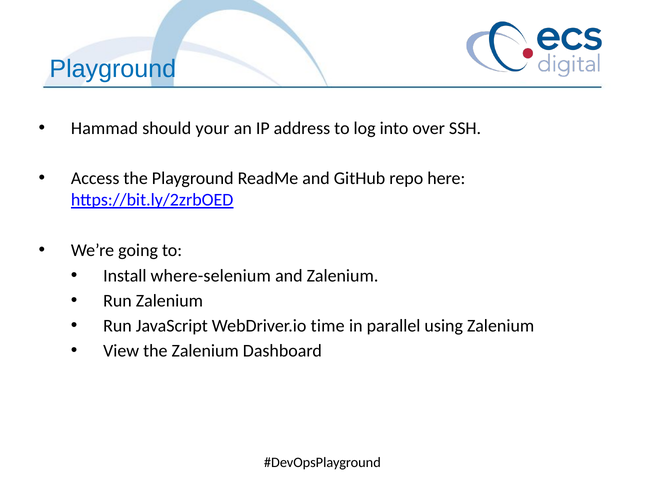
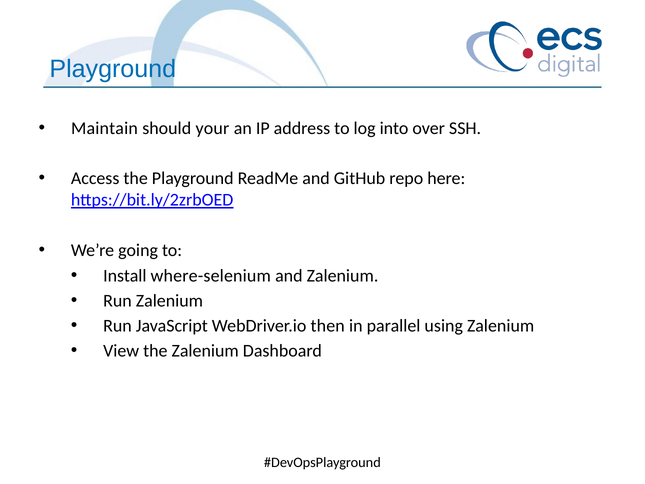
Hammad: Hammad -> Maintain (104, 128)
time: time -> then (328, 326)
